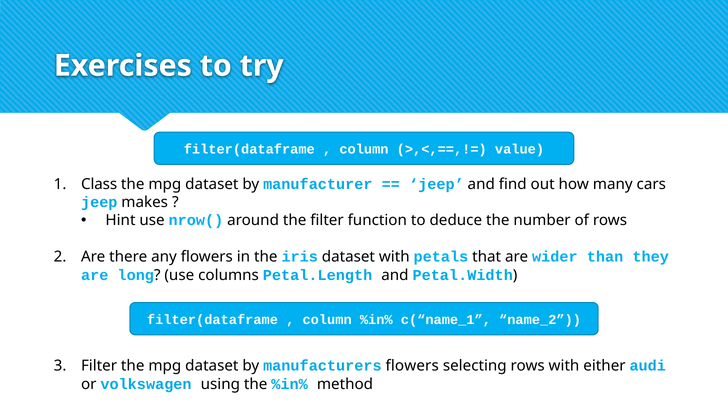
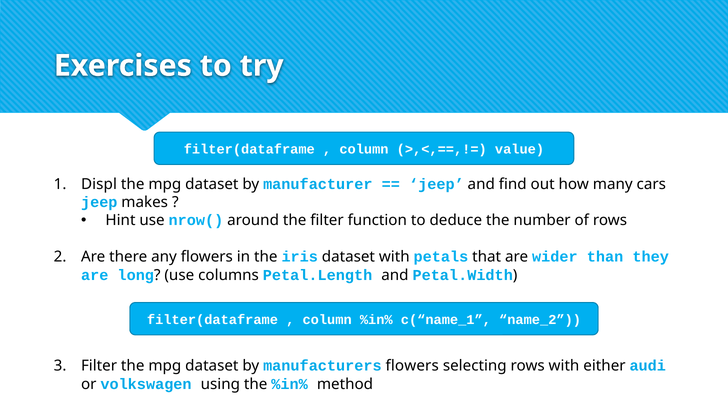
Class: Class -> Displ (99, 184)
